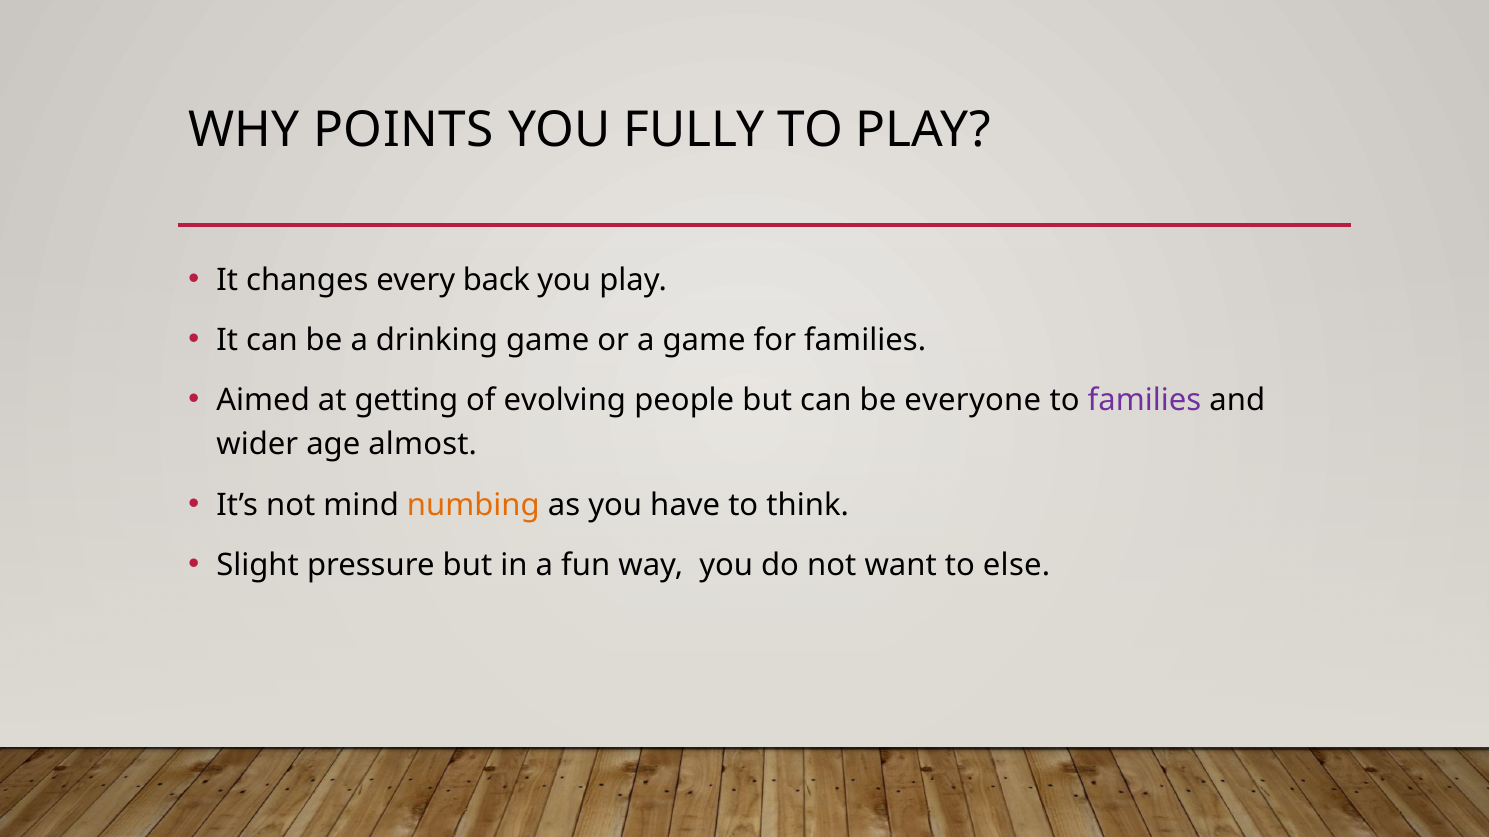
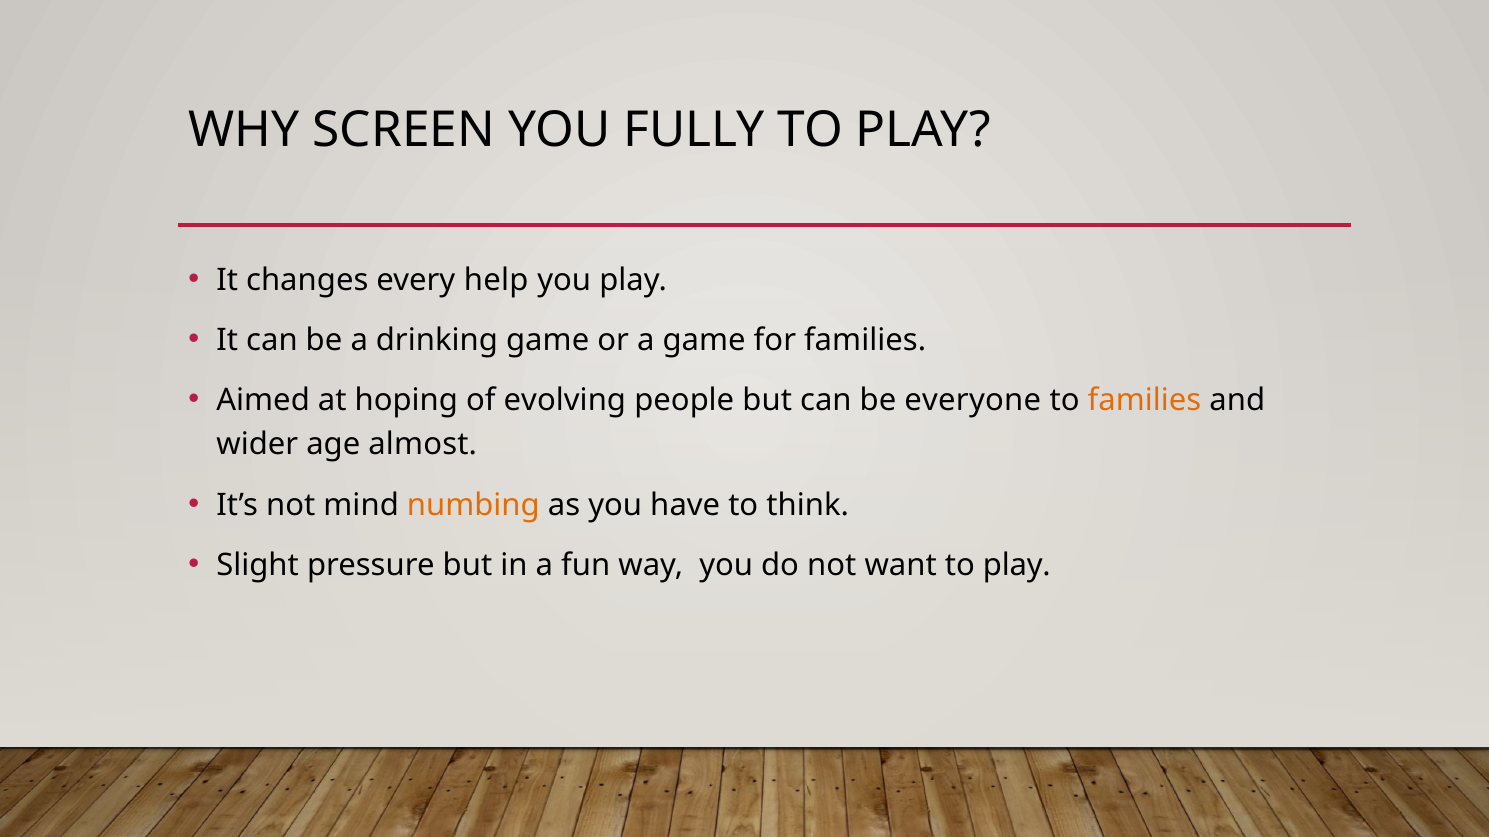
POINTS: POINTS -> SCREEN (404, 130)
back: back -> help (496, 280)
getting: getting -> hoping (406, 400)
families colour: purple -> orange (1144, 400)
want to else: else -> play (1017, 565)
